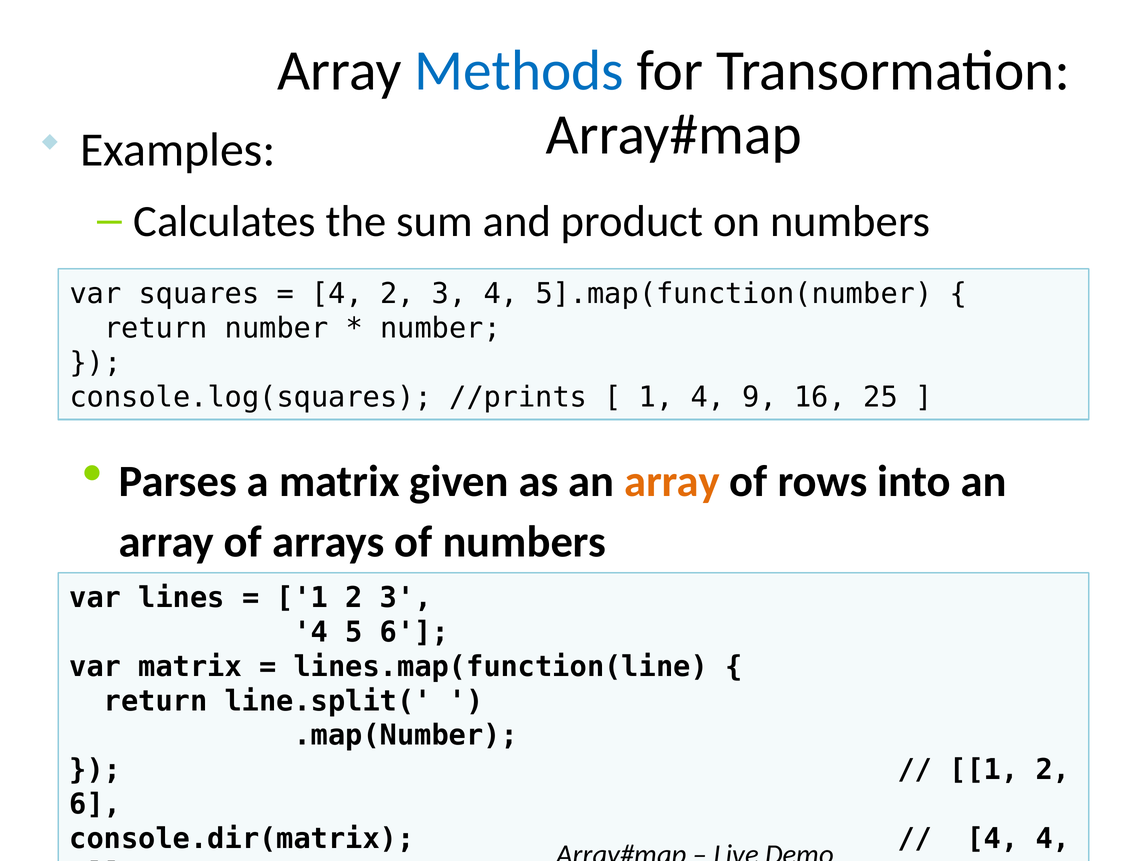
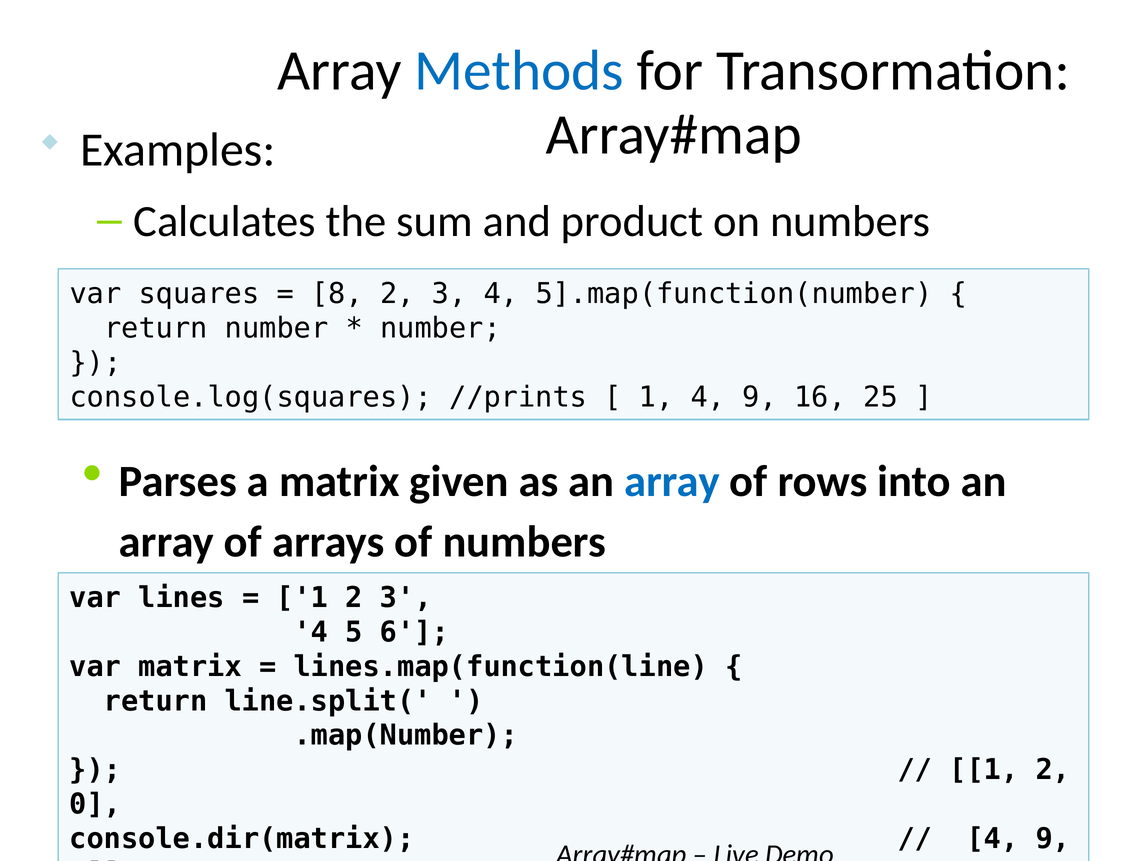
4: 4 -> 8 (337, 294)
array colour: orange -> blue (672, 481)
6: 6 -> 0 (95, 804)
4: 4 -> 9 (1053, 838)
